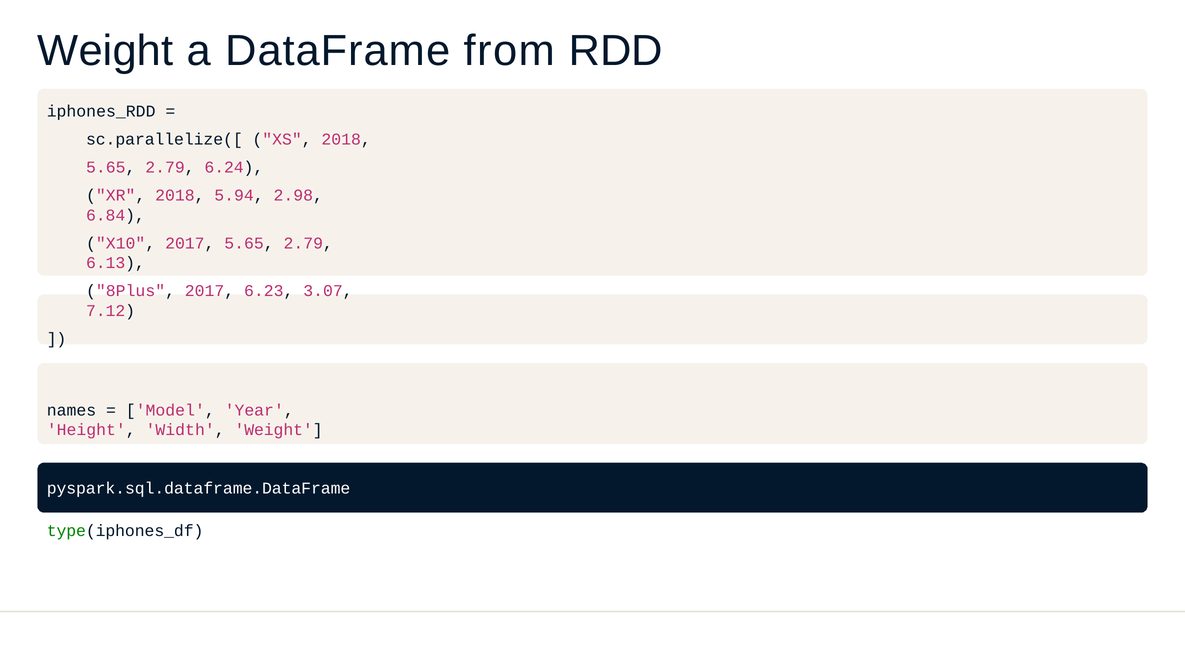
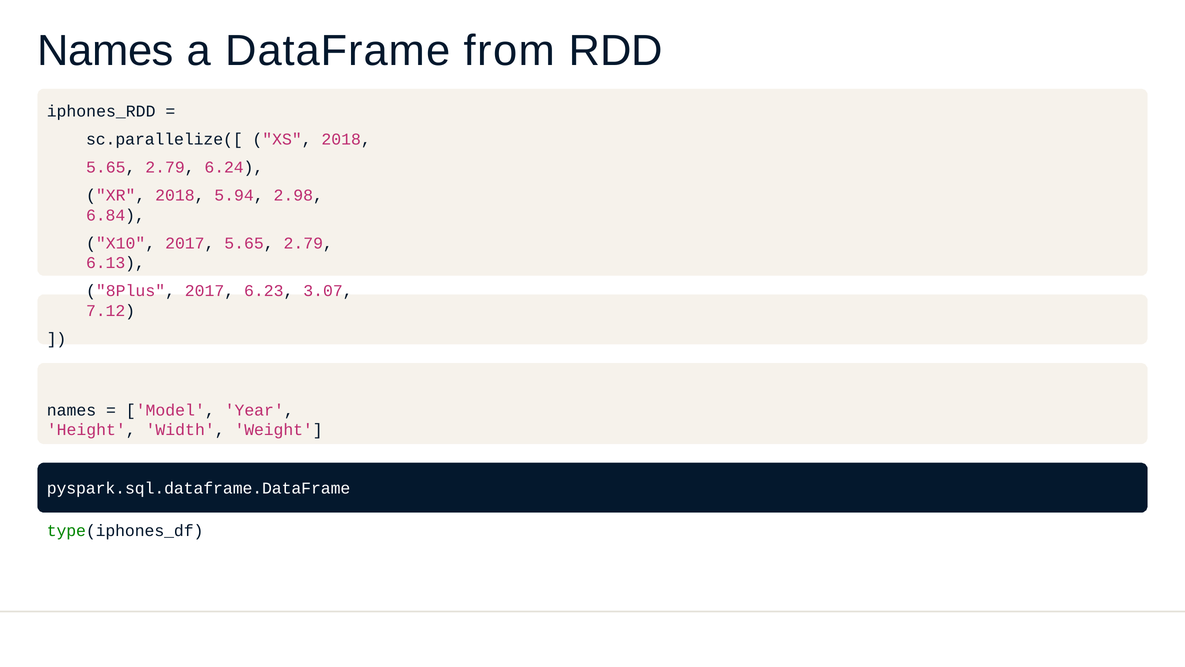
Weight: Weight -> Names (106, 51)
